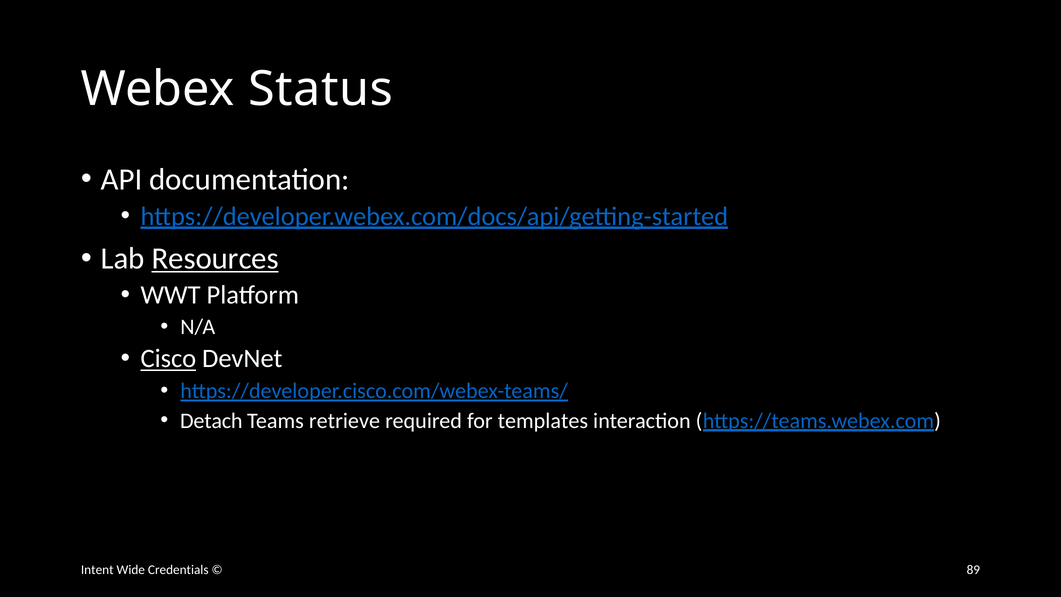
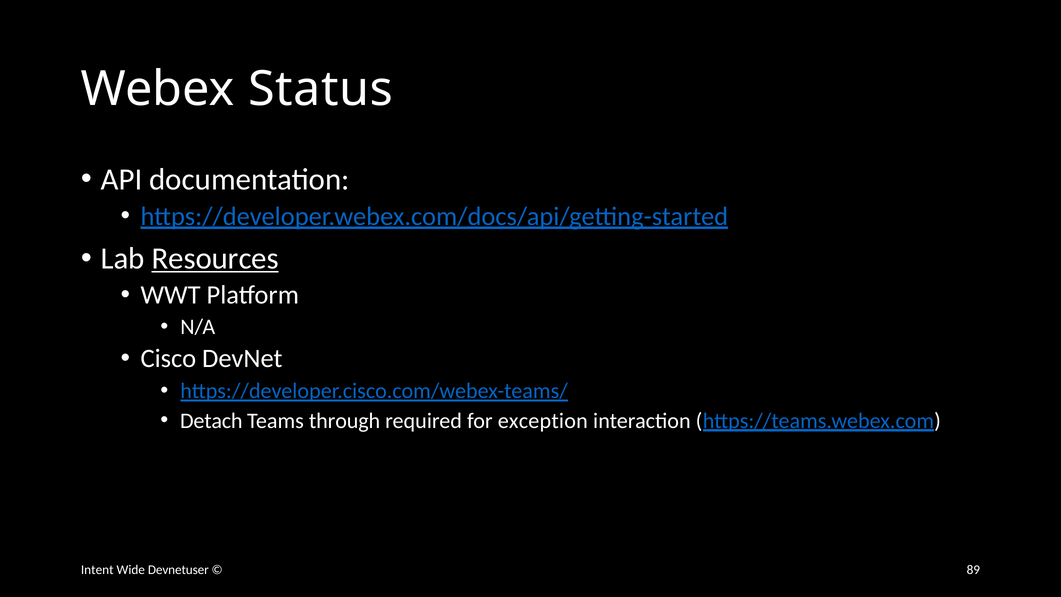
Cisco underline: present -> none (168, 359)
retrieve: retrieve -> through (345, 421)
templates: templates -> exception (543, 421)
Credentials: Credentials -> Devnetuser (178, 570)
